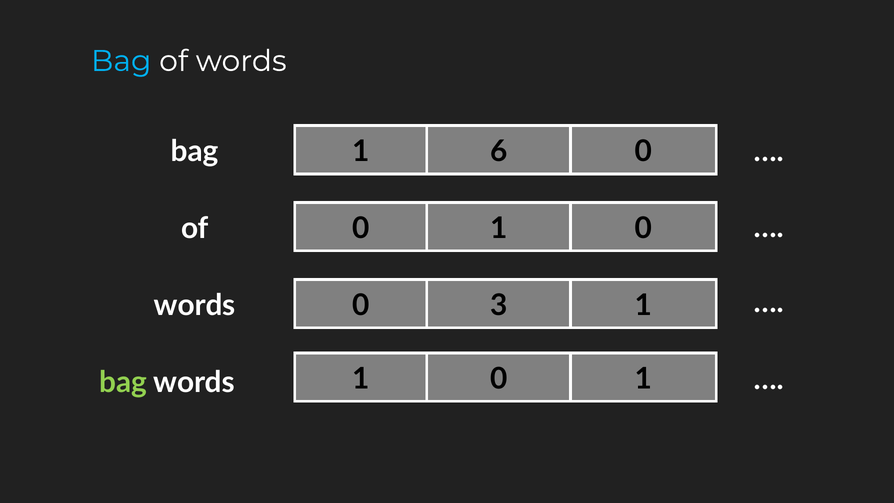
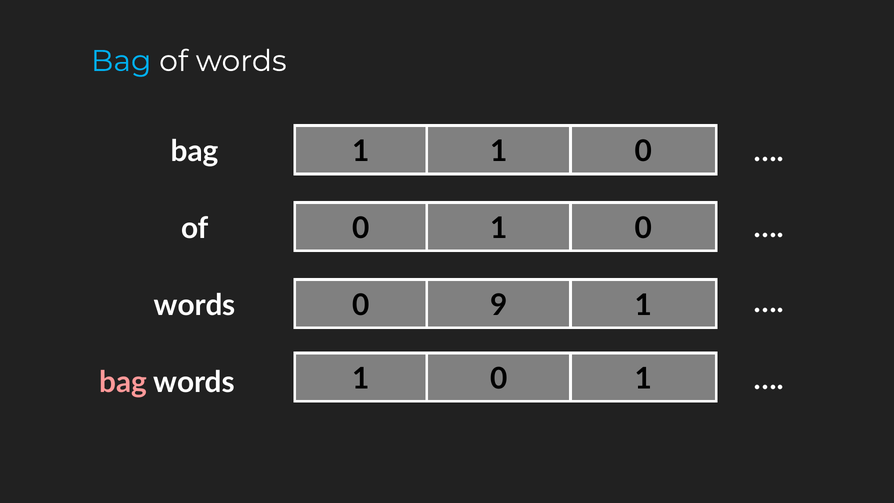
1 6: 6 -> 1 (499, 152)
3: 3 -> 9 (499, 305)
bag colour: light green -> pink (123, 382)
